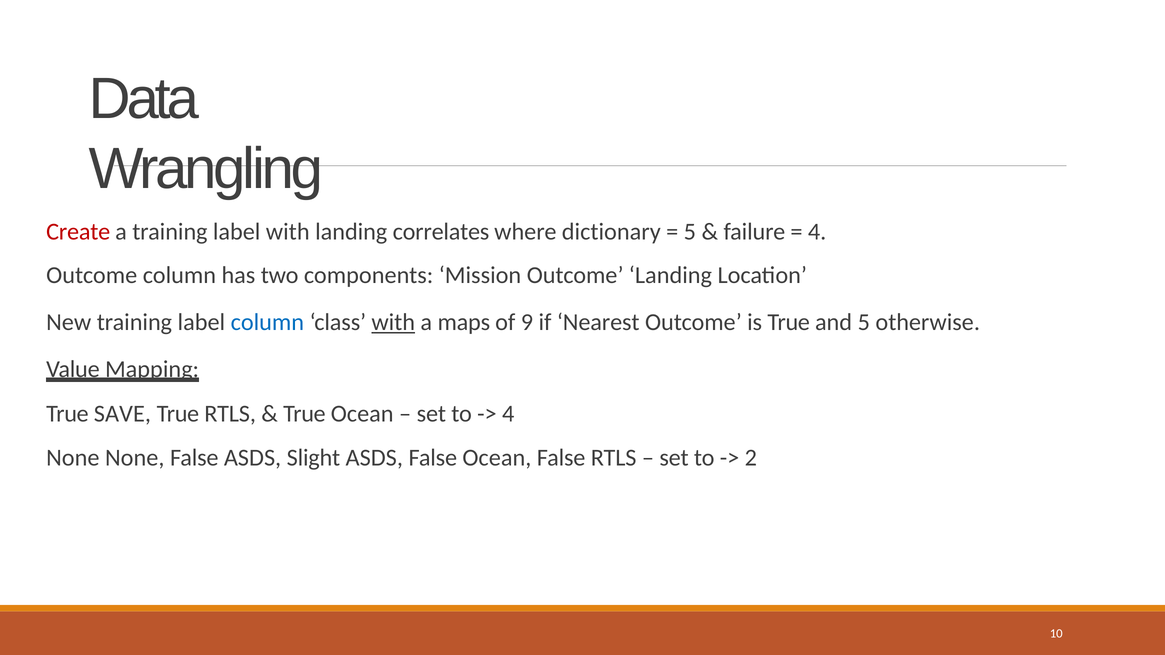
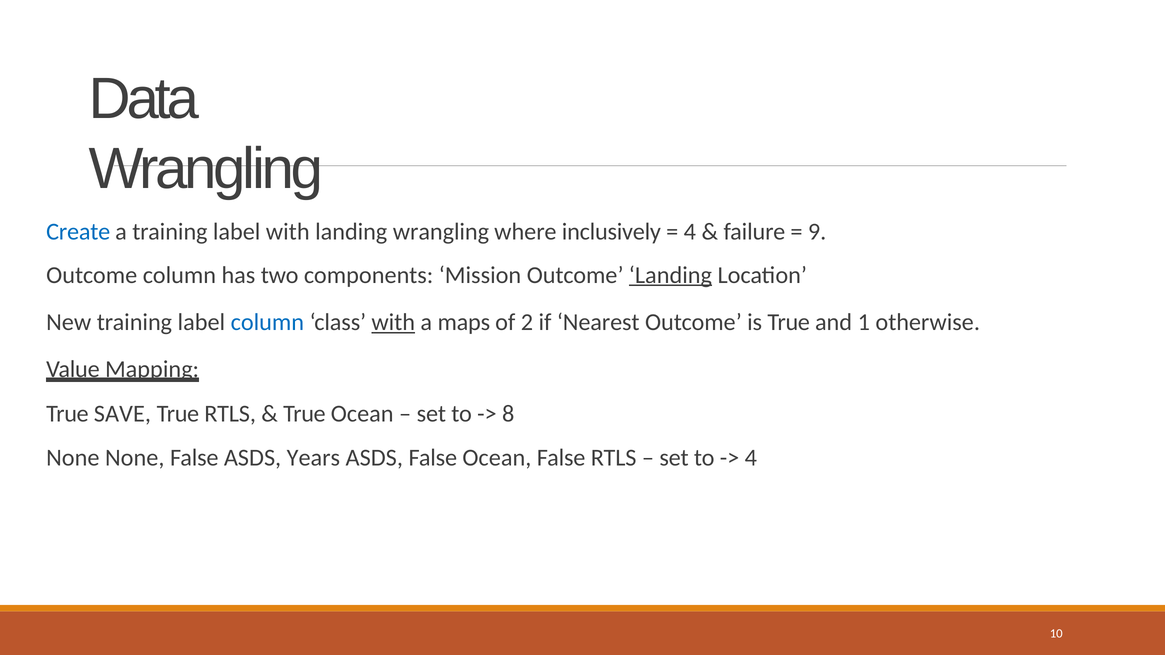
Create colour: red -> blue (78, 232)
landing correlates: correlates -> wrangling (441, 232)
dictionary: dictionary -> inclusively (611, 232)
5: 5 -> 4 (690, 232)
4: 4 -> 9 (817, 232)
Landing underline: none -> present (670, 275)
9: 9 -> 2 (527, 322)
and 5: 5 -> 1 (864, 322)
4: 4 -> 8 (508, 414)
Slight: Slight -> Years (313, 458)
2: 2 -> 4 (751, 458)
